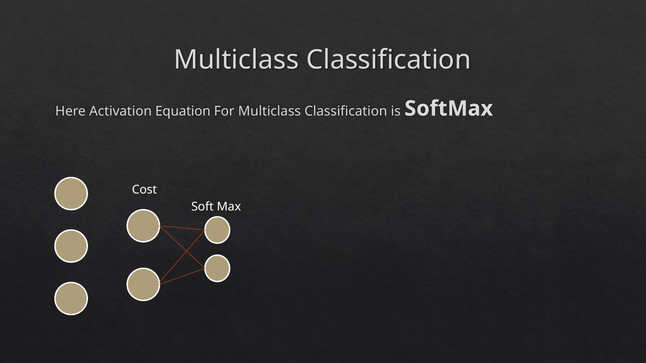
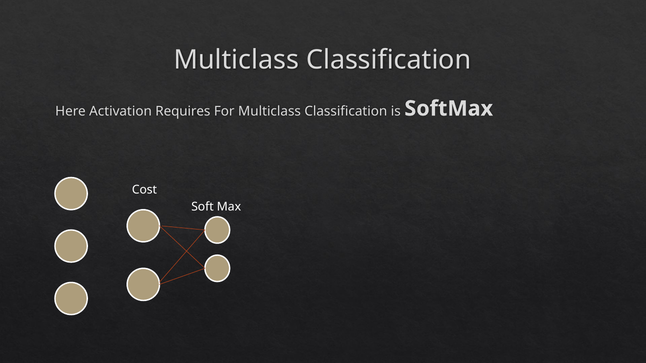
Equation: Equation -> Requires (183, 111)
